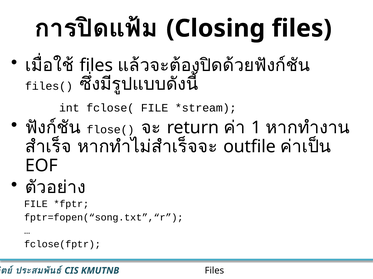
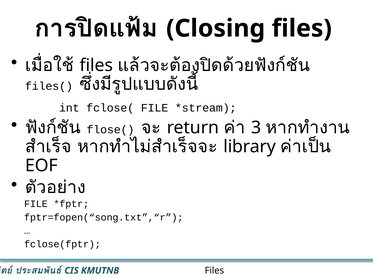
1: 1 -> 3 (256, 128)
outfile: outfile -> library (250, 147)
